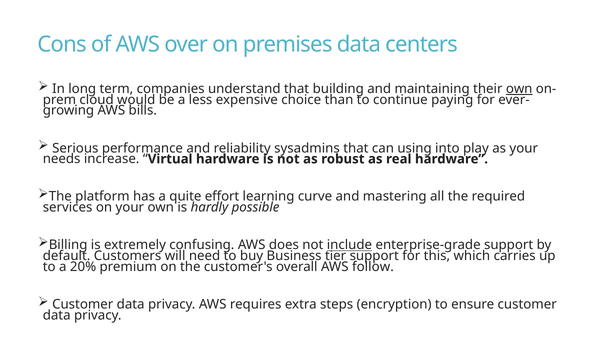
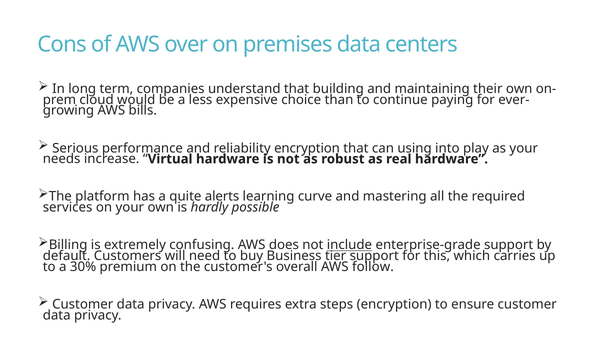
own underline: present -> none (519, 89)
reliability sysadmins: sysadmins -> encryption (307, 148)
effort: effort -> alerts (222, 196)
20%: 20% -> 30% (83, 266)
